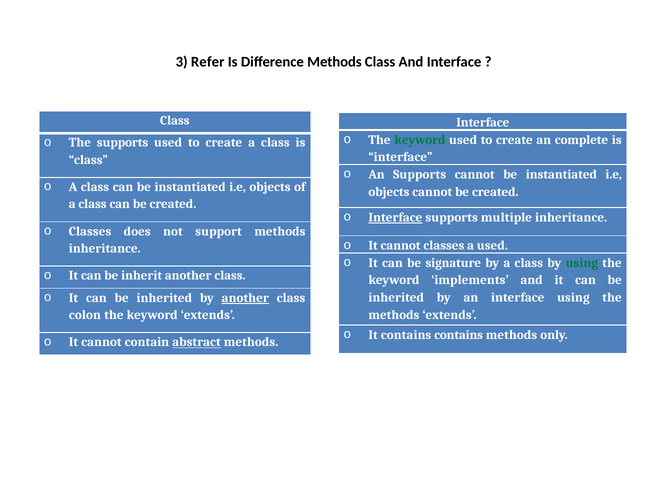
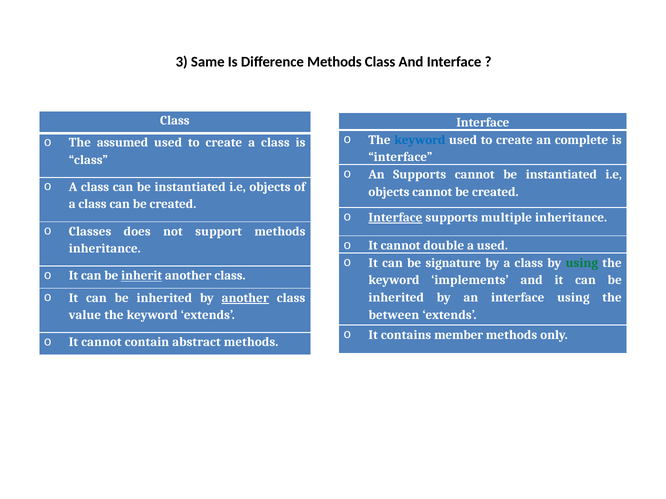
Refer: Refer -> Same (208, 62)
keyword colour: green -> blue (420, 140)
The supports: supports -> assumed (123, 143)
cannot classes: classes -> double (444, 246)
inherit underline: none -> present (142, 276)
methods: methods -> between (394, 315)
colon: colon -> value (85, 315)
contains contains: contains -> member (459, 335)
abstract underline: present -> none (197, 343)
